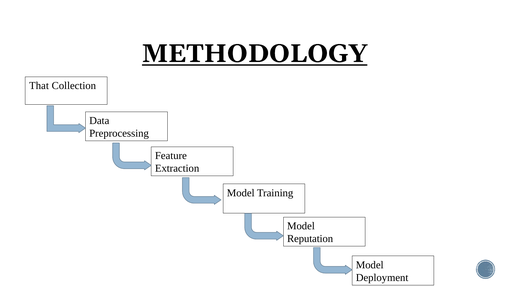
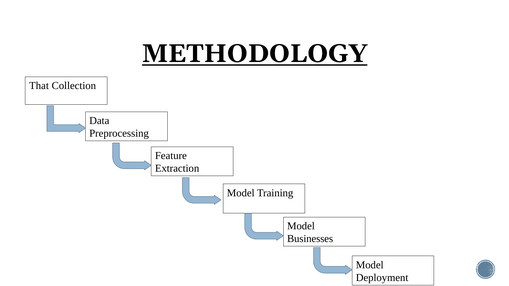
Reputation: Reputation -> Businesses (310, 239)
